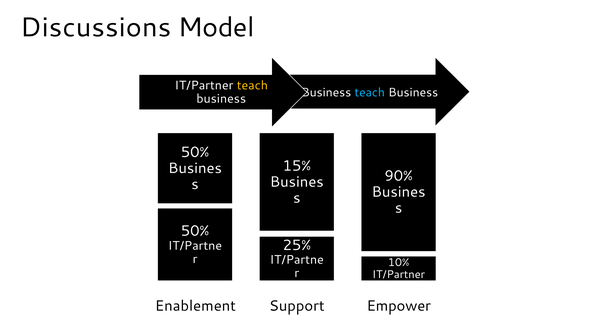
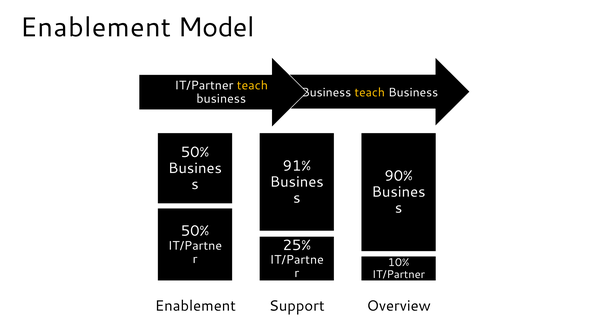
Discussions: Discussions -> Enablement (96, 28)
teach colour: light blue -> yellow (370, 93)
15%: 15% -> 91% (297, 166)
Empower: Empower -> Overview (399, 306)
